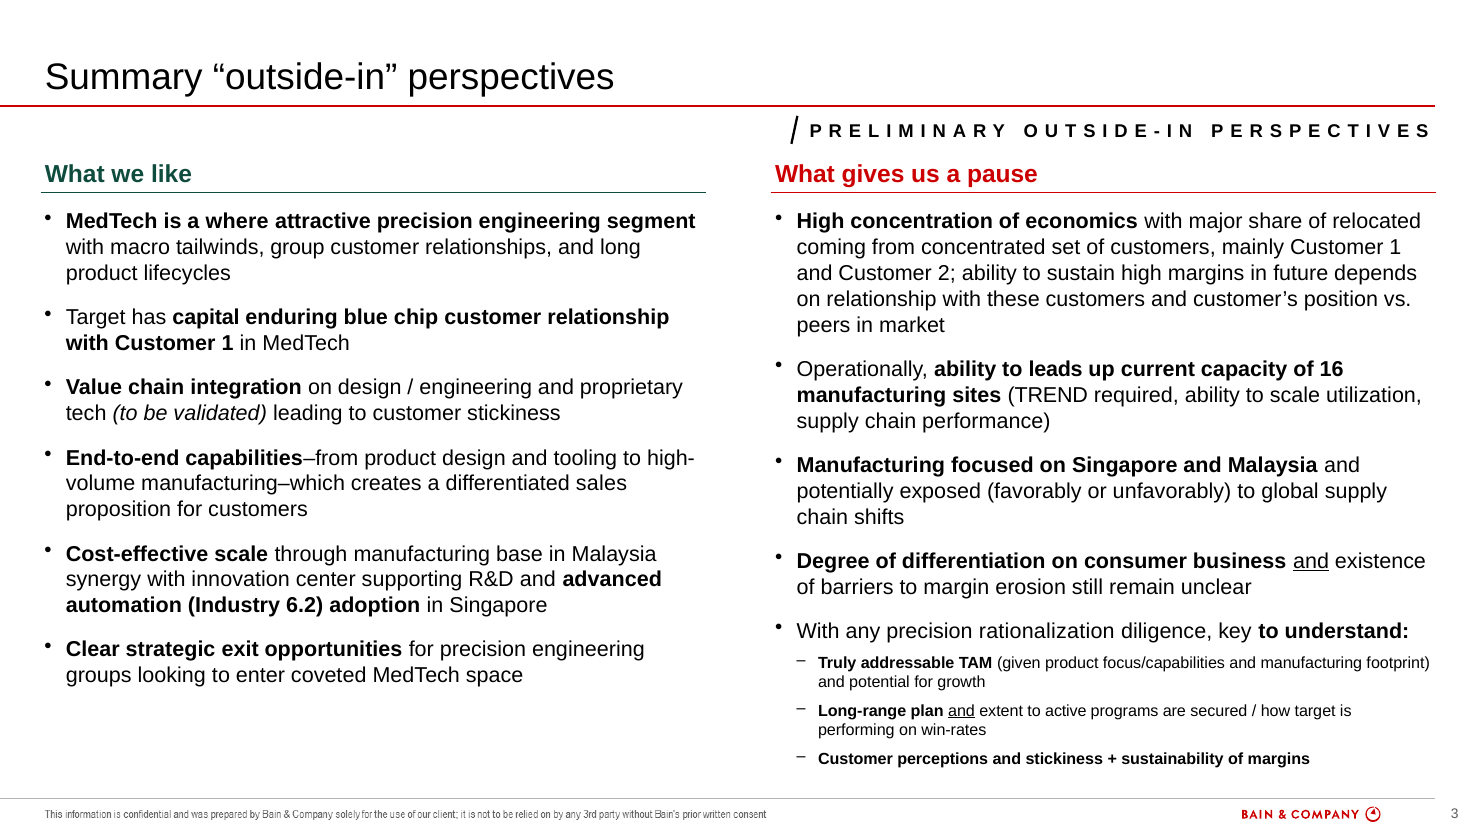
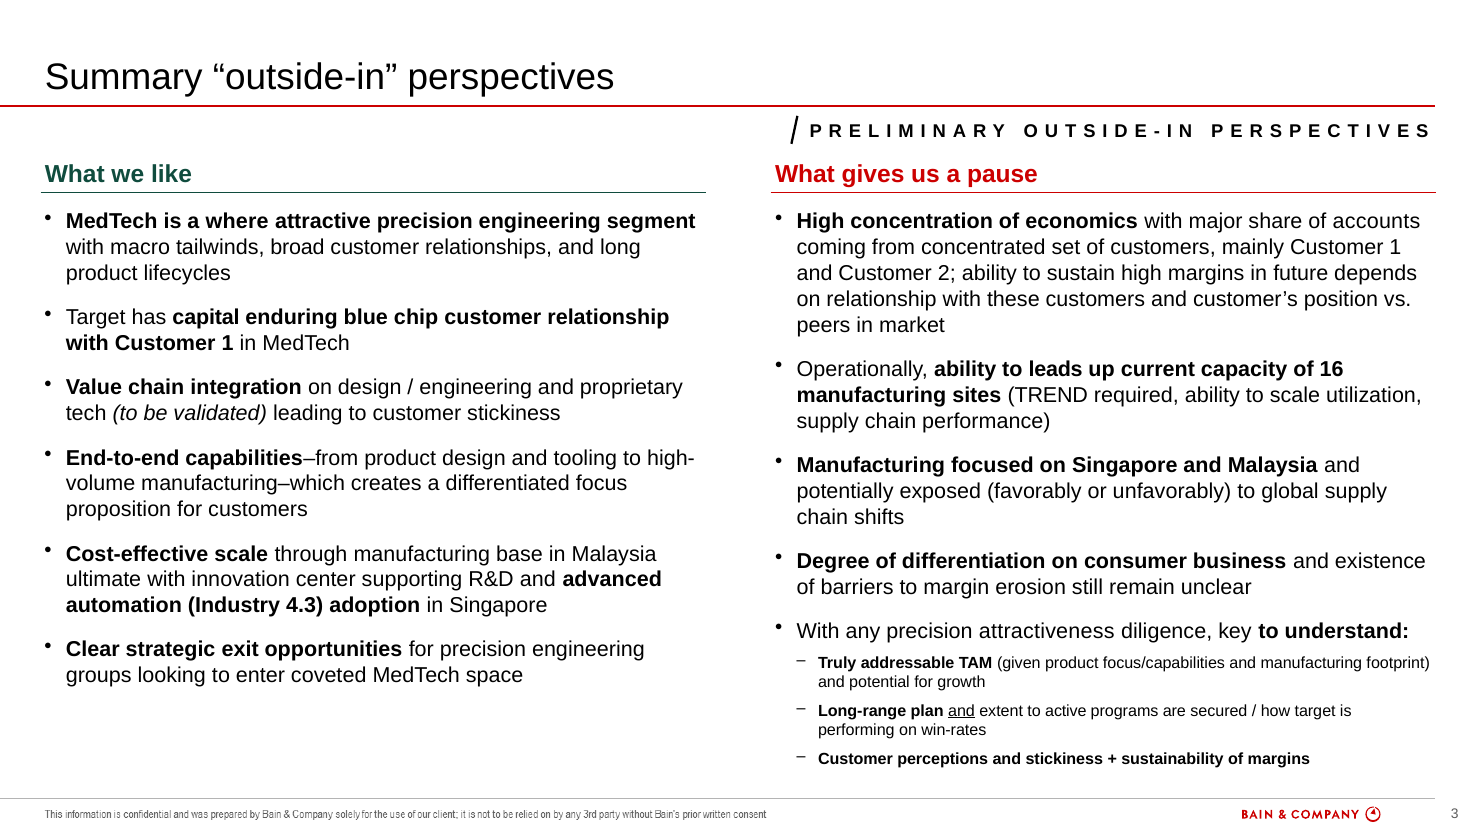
relocated: relocated -> accounts (1377, 222)
group: group -> broad (298, 248)
sales: sales -> focus (602, 484)
and underline: present -> none (1311, 561)
synergy: synergy -> ultimate (104, 580)
6.2: 6.2 -> 4.3 (305, 606)
rationalization: rationalization -> attractiveness (1047, 632)
